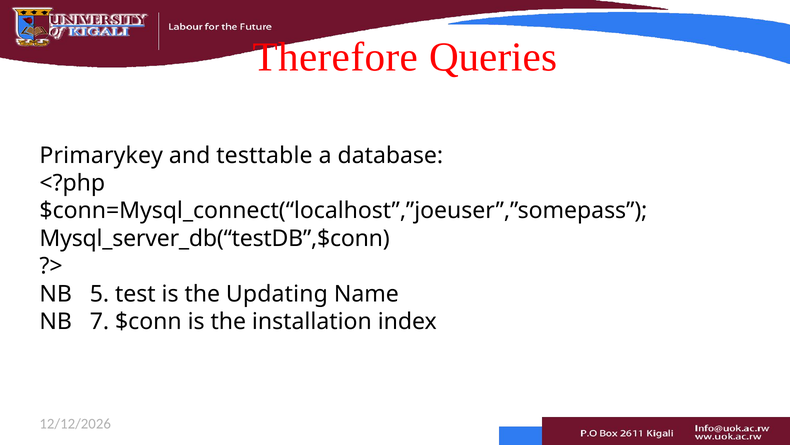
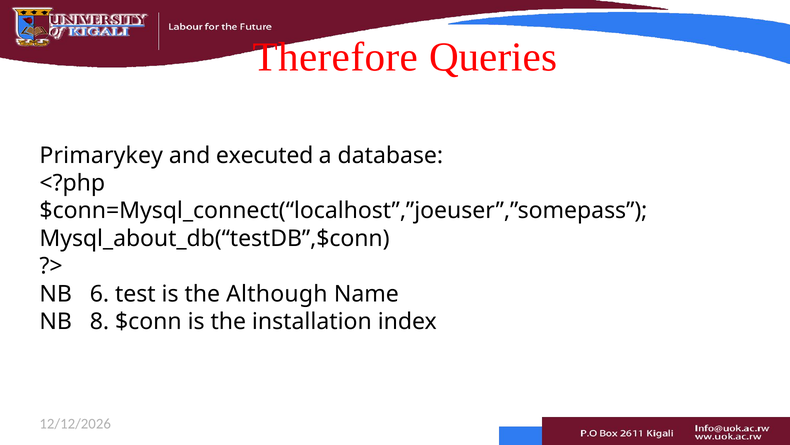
testtable: testtable -> executed (265, 155)
Mysql_server_db(“testDB”,$conn: Mysql_server_db(“testDB”,$conn -> Mysql_about_db(“testDB”,$conn (215, 238)
5: 5 -> 6 (99, 294)
Updating: Updating -> Although (277, 294)
7: 7 -> 8 (99, 321)
